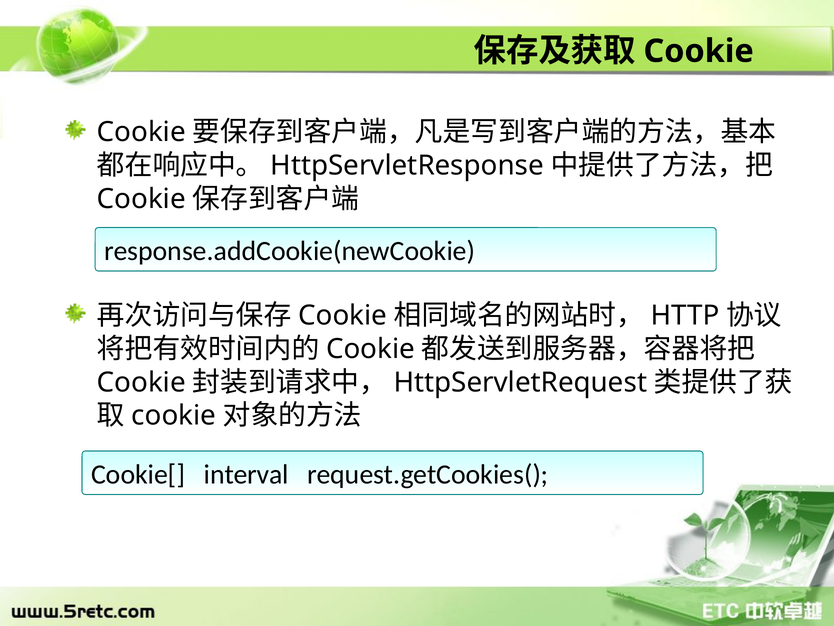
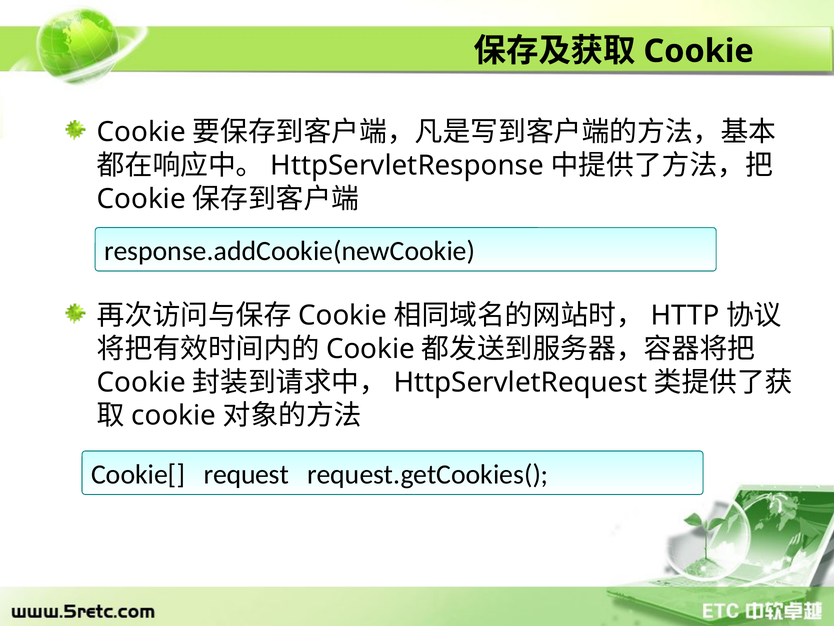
interval: interval -> request (246, 474)
